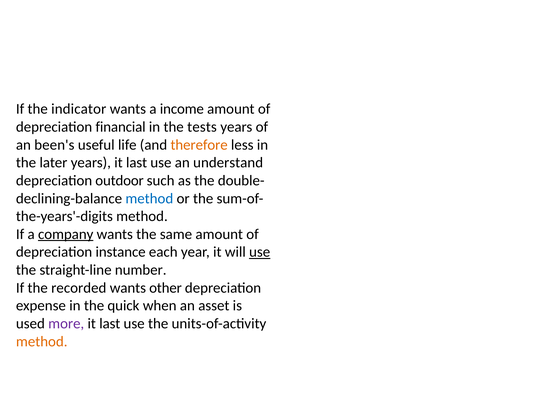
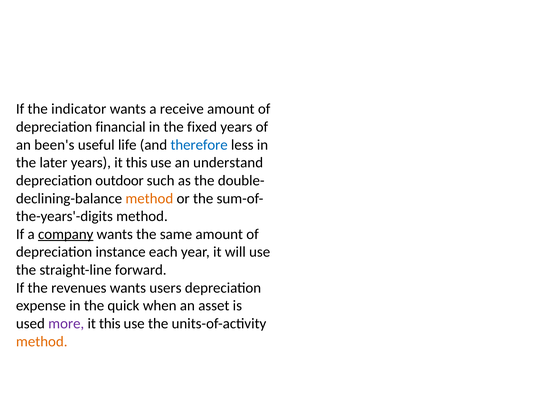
income: income -> receive (182, 109)
tests: tests -> fixed (202, 127)
therefore colour: orange -> blue (199, 145)
years it last: last -> this (137, 163)
method colour: blue -> orange (149, 198)
use underline: present -> none (260, 252)
number: number -> forward (141, 270)
recorded: recorded -> revenues (79, 288)
other: other -> users (165, 288)
last: last -> this (110, 324)
